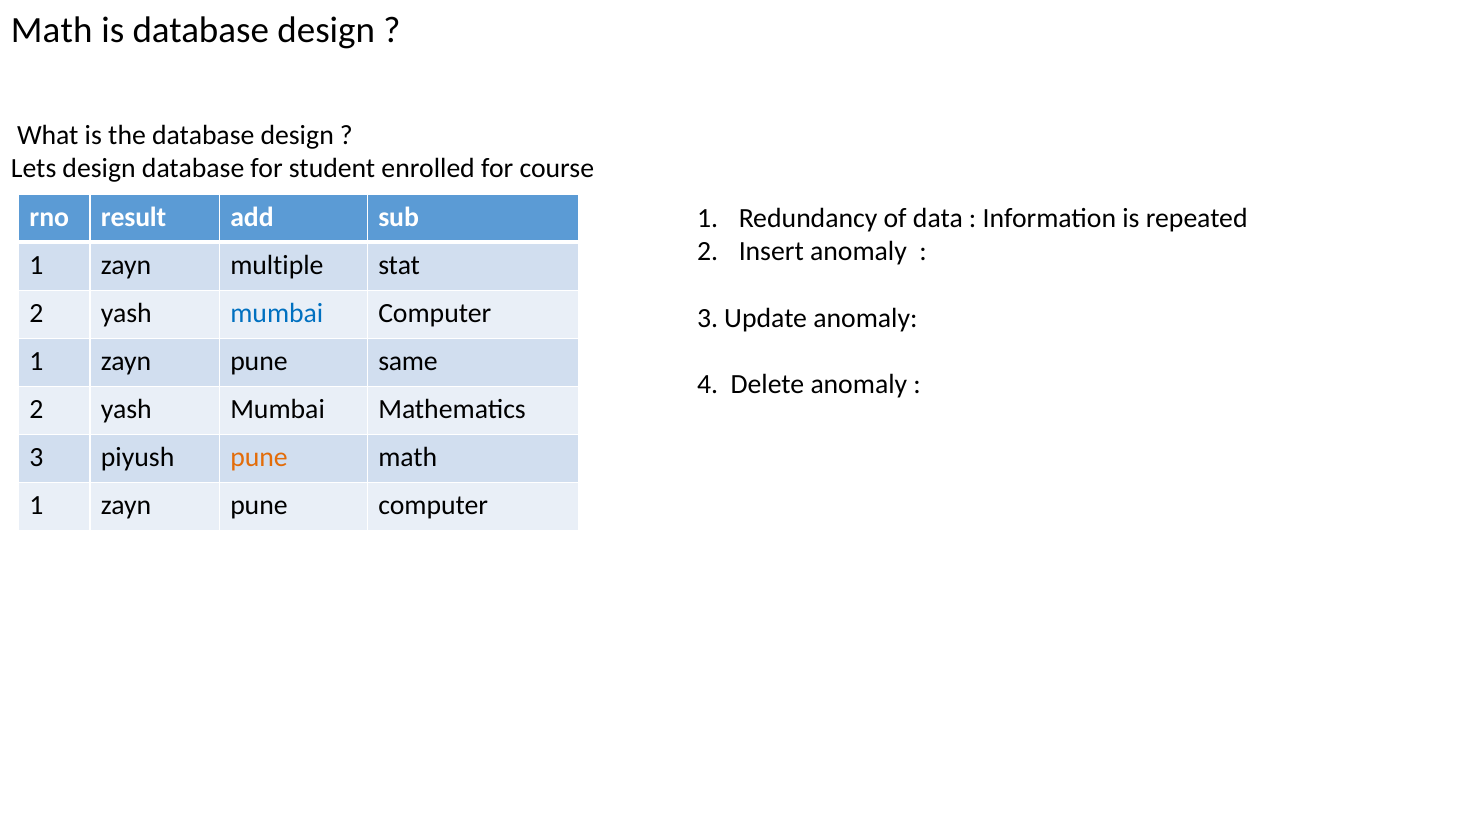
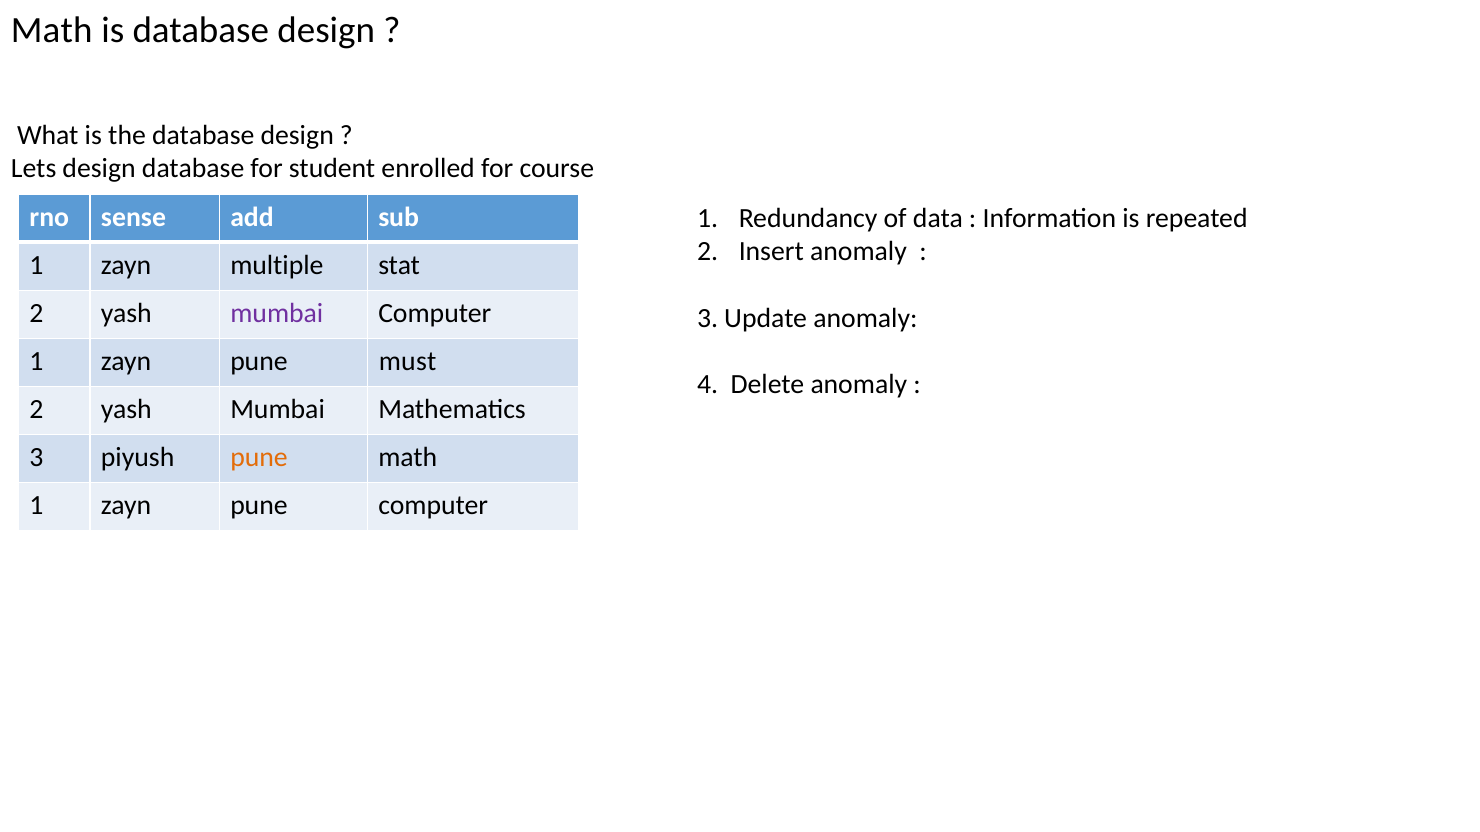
result: result -> sense (133, 217)
mumbai colour: blue -> purple (277, 313)
same: same -> must (408, 361)
